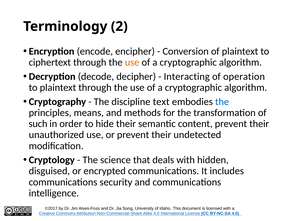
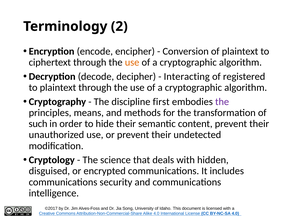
operation: operation -> registered (244, 77)
text: text -> first (161, 102)
the colour: blue -> purple (222, 102)
